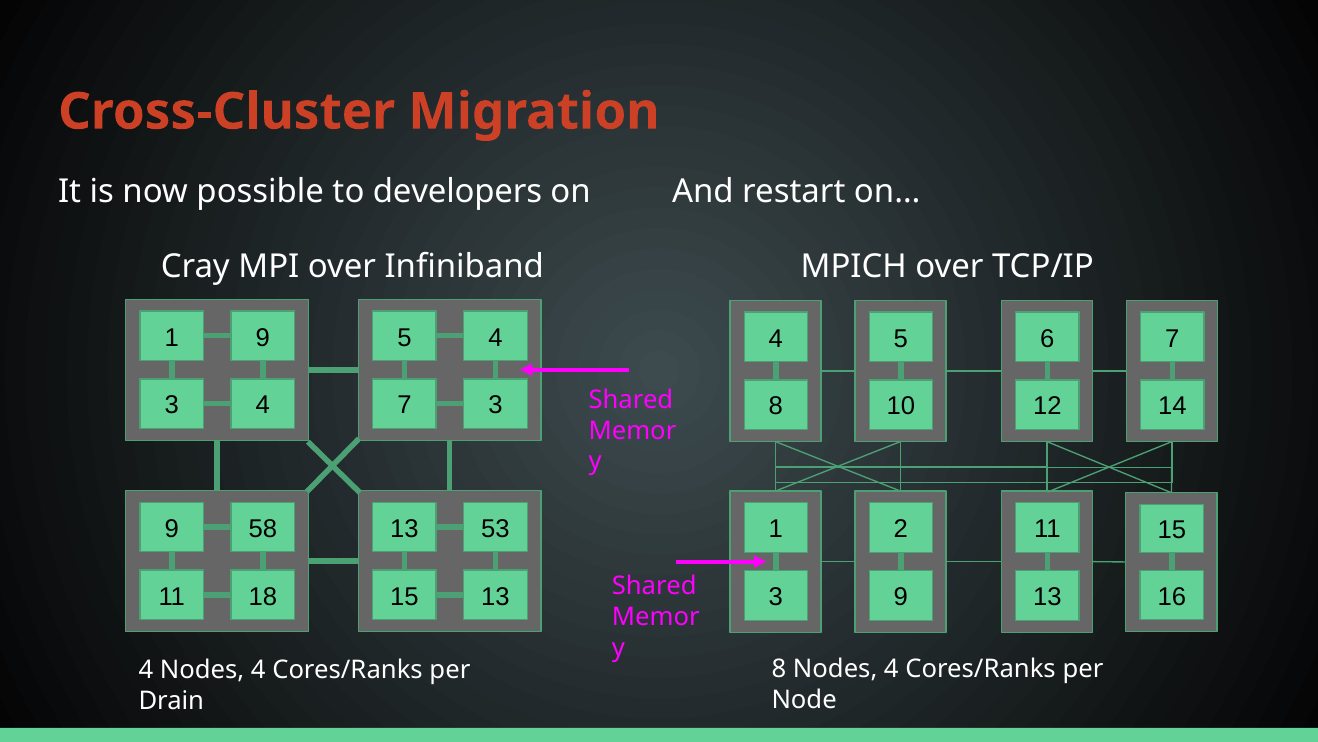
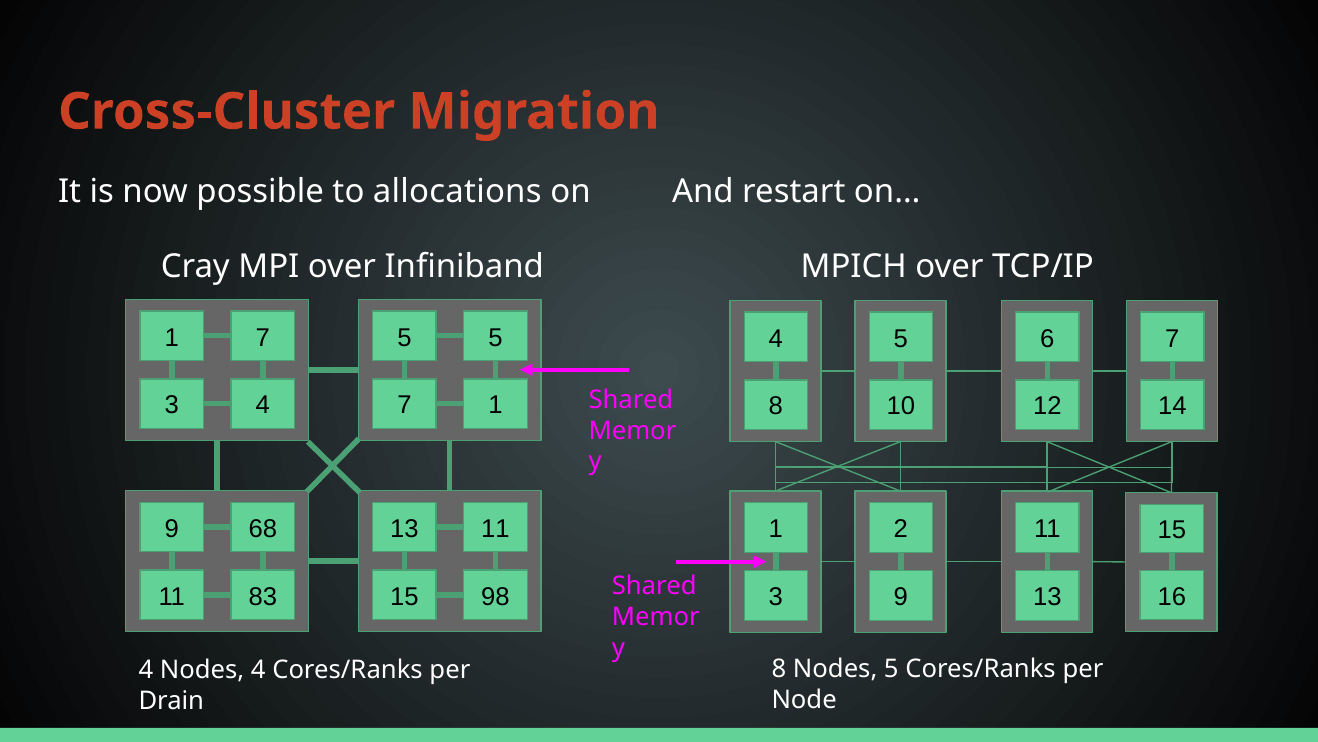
developers: developers -> allocations (457, 192)
1 9: 9 -> 7 (263, 337)
5 4: 4 -> 5 (495, 337)
7 3: 3 -> 1 (495, 405)
58: 58 -> 68 (263, 528)
13 53: 53 -> 11 (495, 528)
18: 18 -> 83 (263, 596)
15 13: 13 -> 98 (495, 596)
8 Nodes 4: 4 -> 5 (891, 668)
